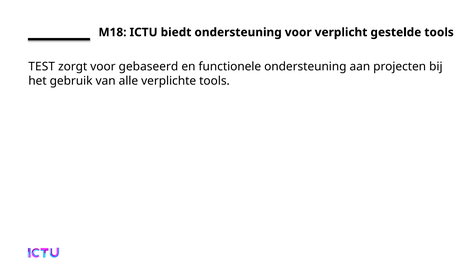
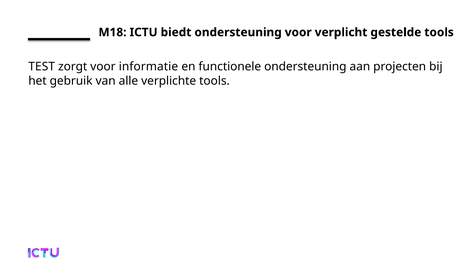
gebaseerd: gebaseerd -> informatie (148, 67)
